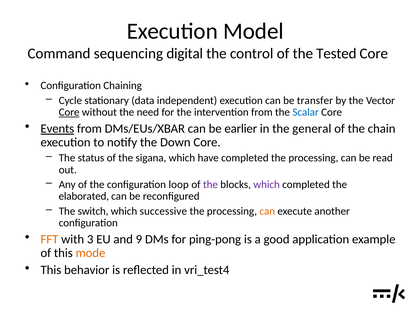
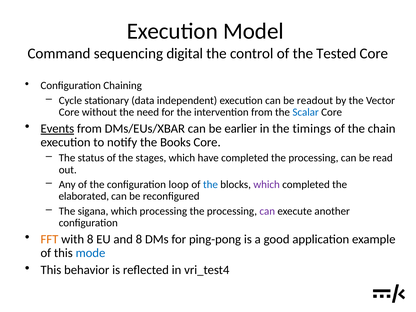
transfer: transfer -> readout (315, 100)
Core underline: present -> none (69, 112)
general: general -> timings (312, 129)
Down: Down -> Books (175, 142)
sigana: sigana -> stages (151, 158)
the colour: purple -> blue (210, 185)
switch: switch -> sigana (93, 211)
which successive: successive -> processing (163, 211)
can colour: orange -> purple (267, 211)
with 3: 3 -> 8 (90, 239)
and 9: 9 -> 8 (139, 239)
mode colour: orange -> blue (90, 253)
